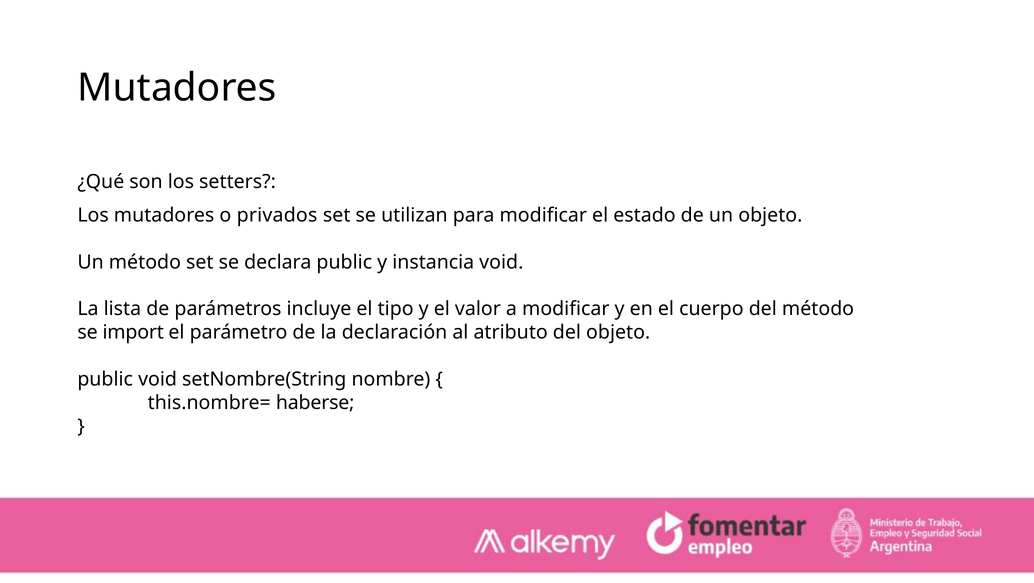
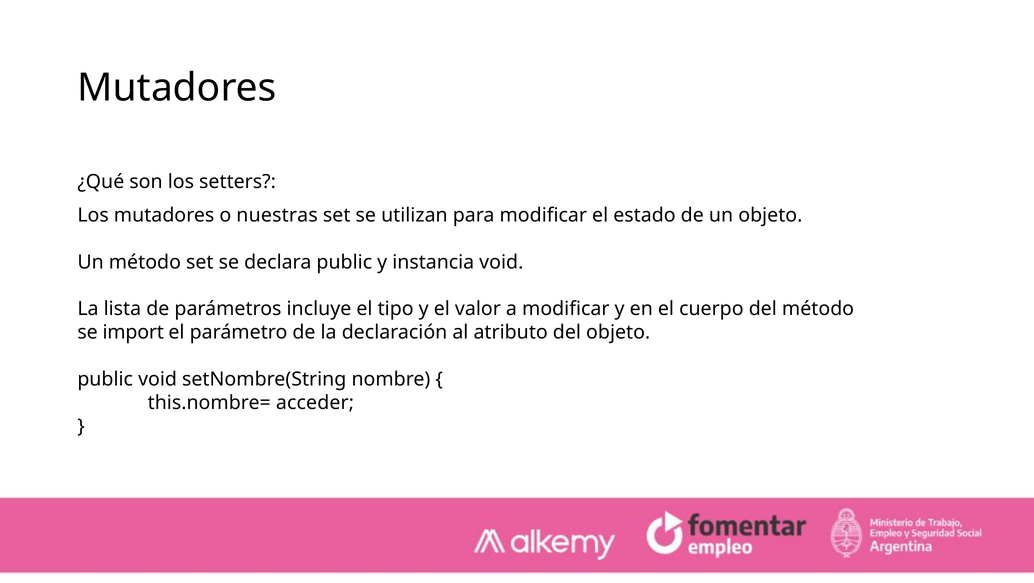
privados: privados -> nuestras (277, 215)
haberse: haberse -> acceder (315, 403)
